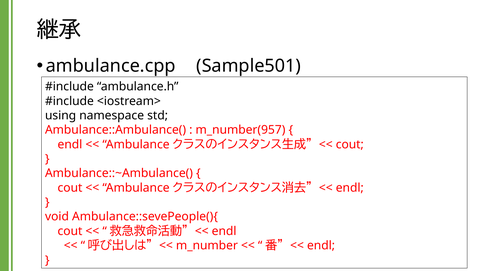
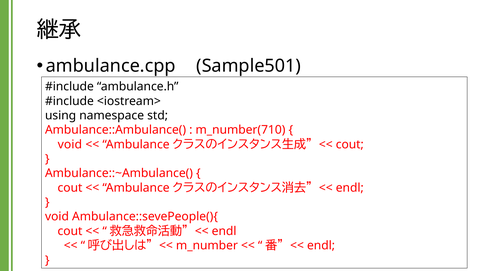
m_number(957: m_number(957 -> m_number(710 (240, 130)
endl: endl -> void (70, 144)
